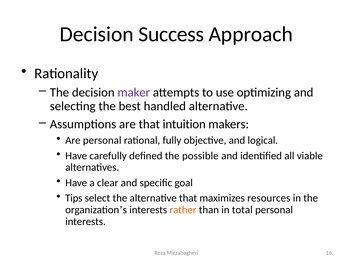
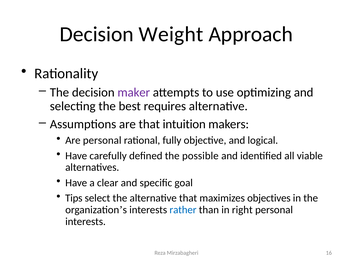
Success: Success -> Weight (171, 34)
handled: handled -> requires (165, 106)
resources: resources -> objectives (269, 198)
rather colour: orange -> blue (183, 210)
total: total -> right (242, 210)
